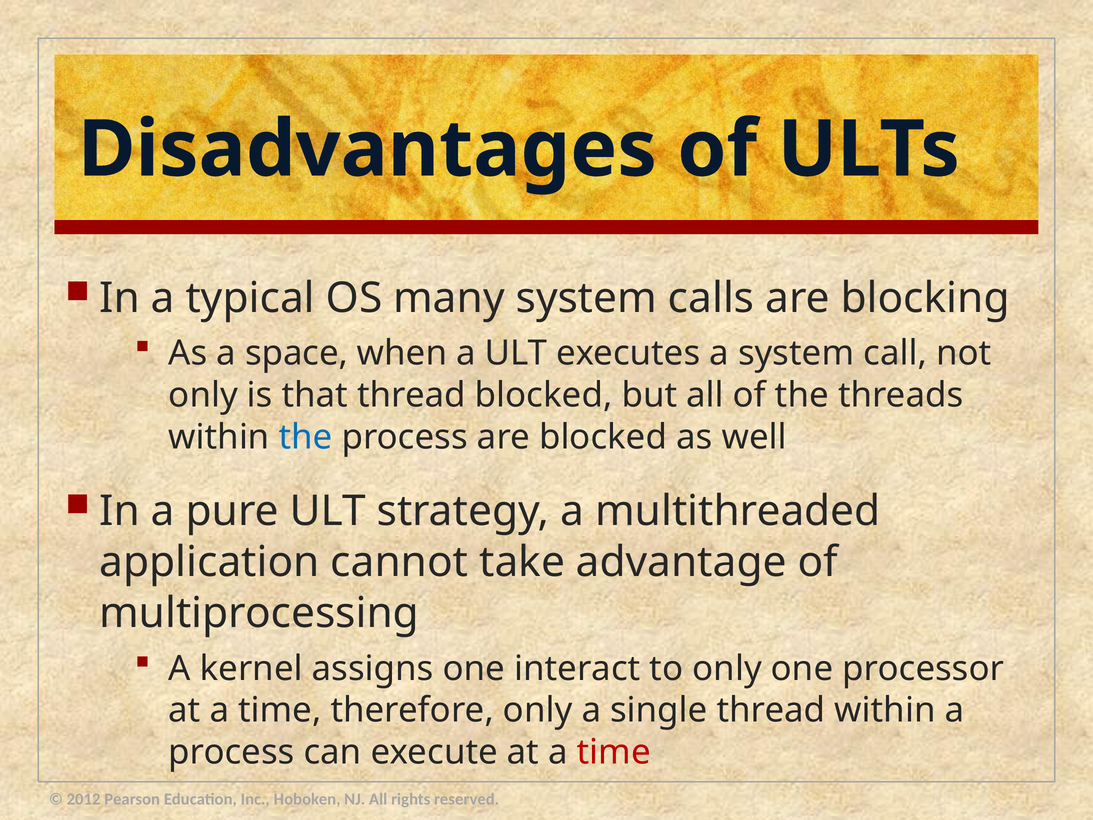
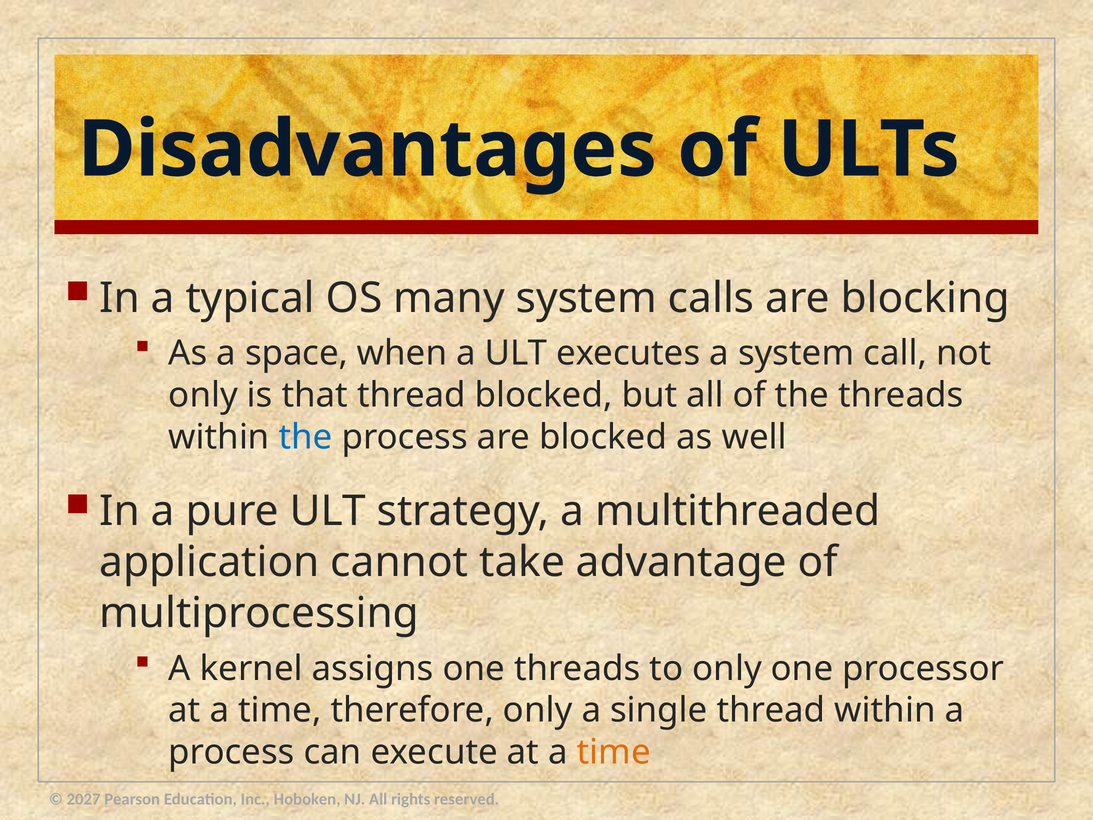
one interact: interact -> threads (577, 668)
time colour: red -> orange (614, 752)
2012: 2012 -> 2027 (84, 799)
